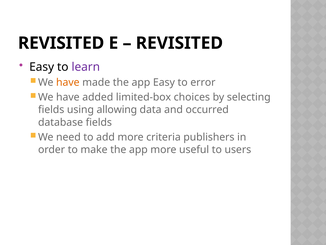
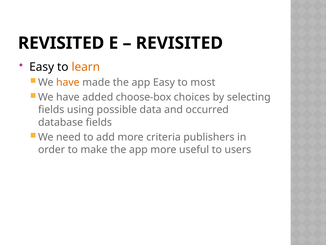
learn colour: purple -> orange (86, 67)
error: error -> most (203, 82)
limited-box: limited-box -> choose-box (144, 97)
allowing: allowing -> possible (117, 110)
